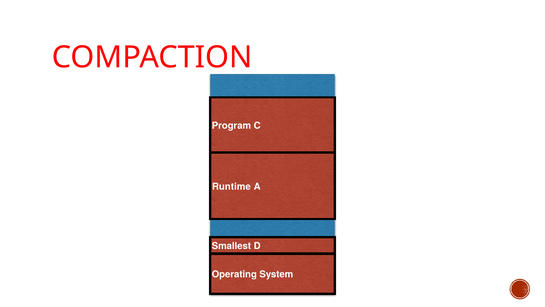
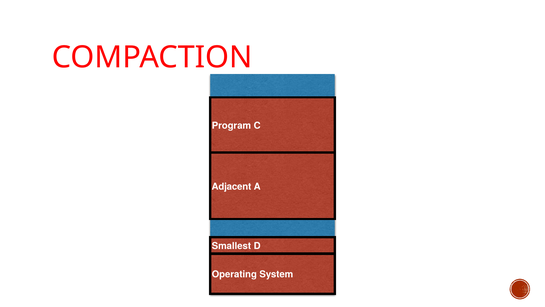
Runtime: Runtime -> Adjacent (231, 186)
